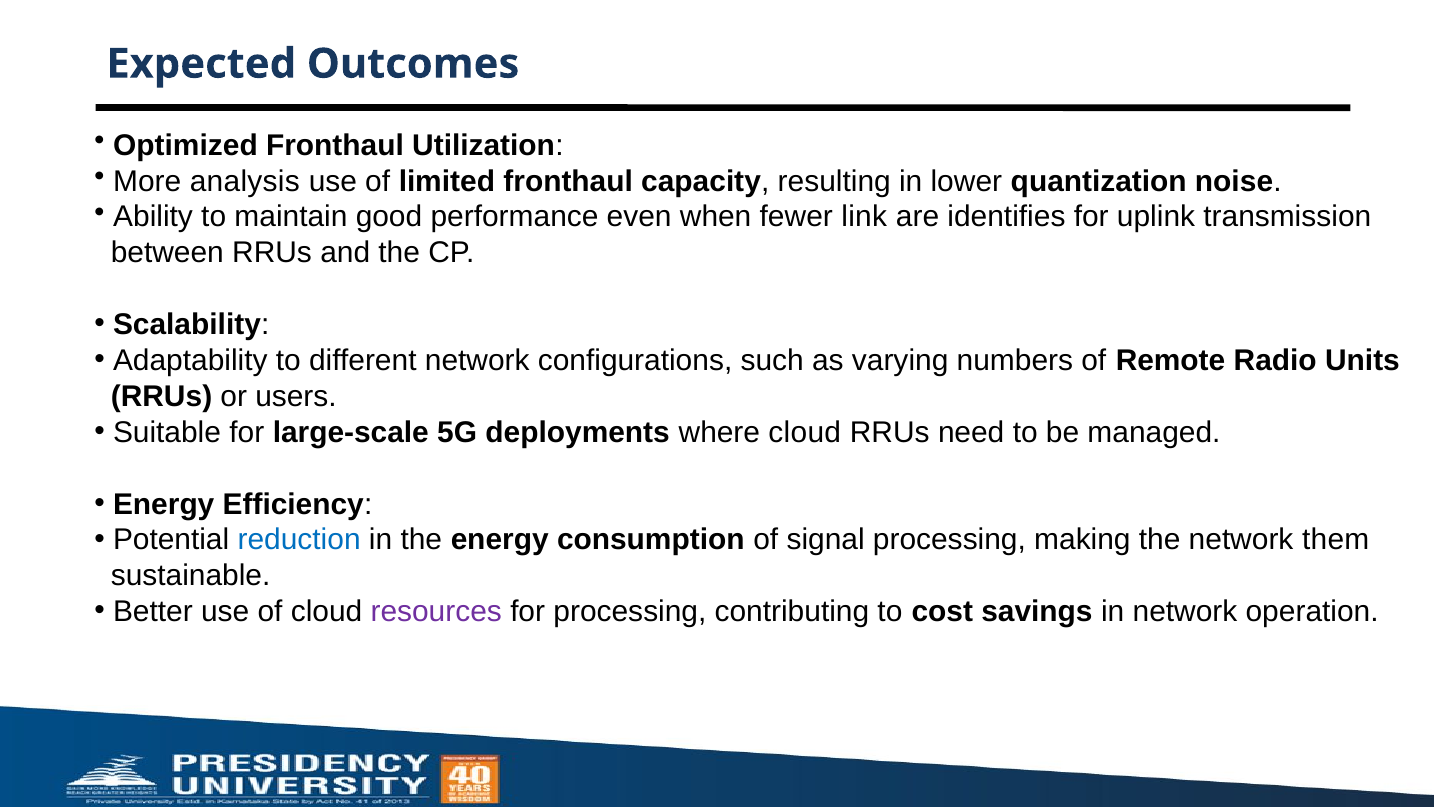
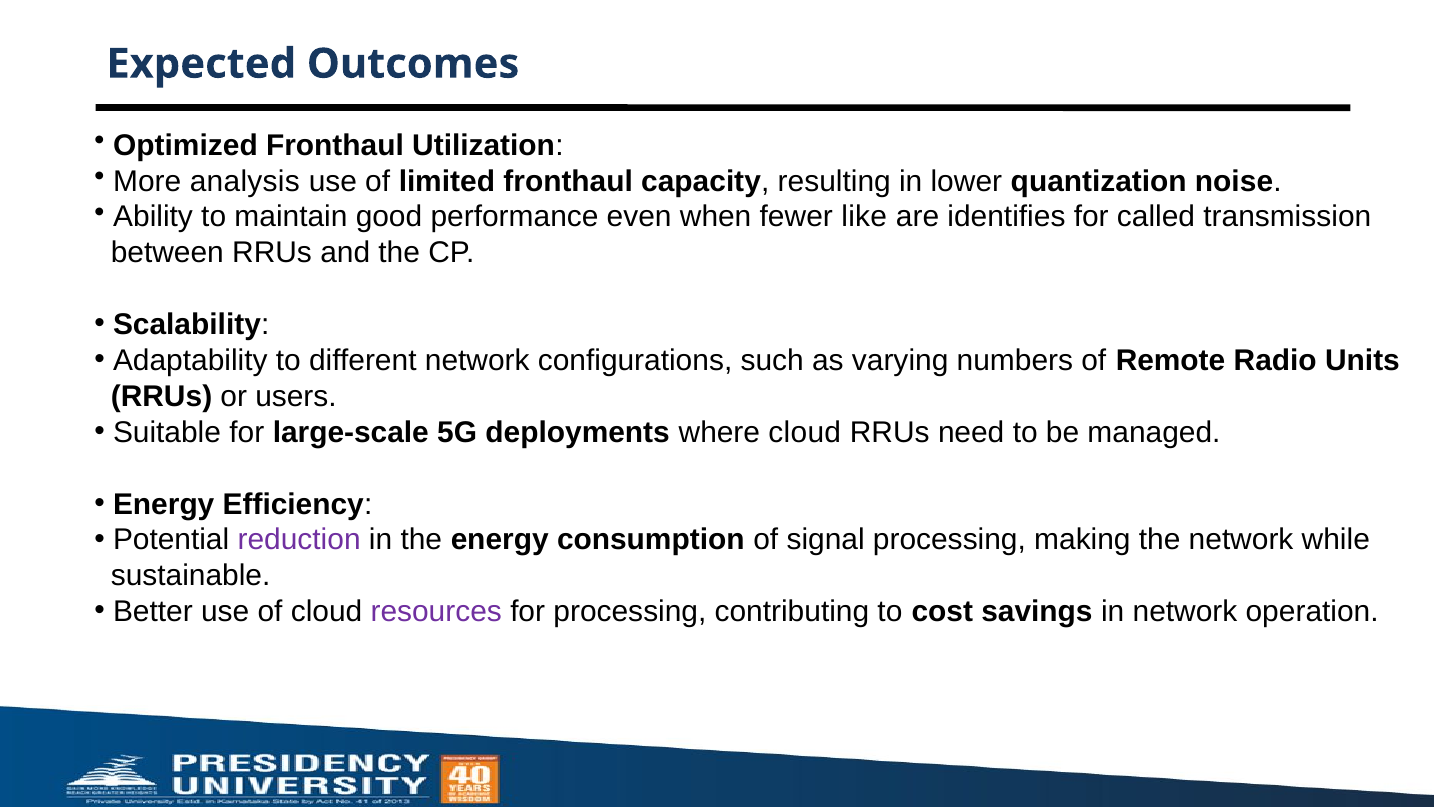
link: link -> like (864, 217)
uplink: uplink -> called (1156, 217)
reduction colour: blue -> purple (299, 540)
them: them -> while (1336, 540)
